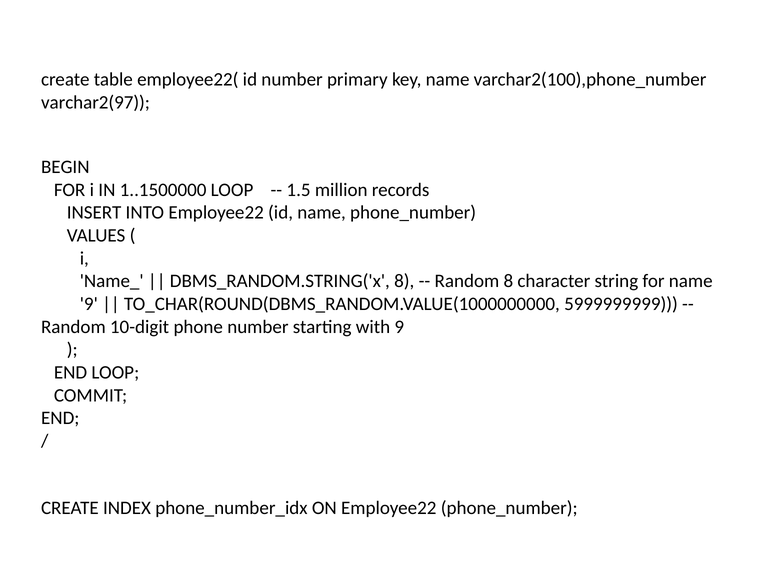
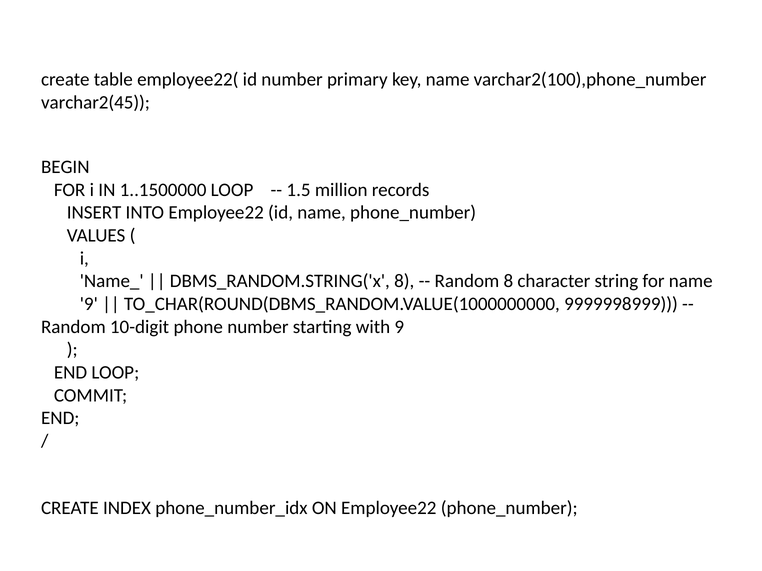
varchar2(97: varchar2(97 -> varchar2(45 (95, 102)
5999999999: 5999999999 -> 9999998999 (621, 304)
